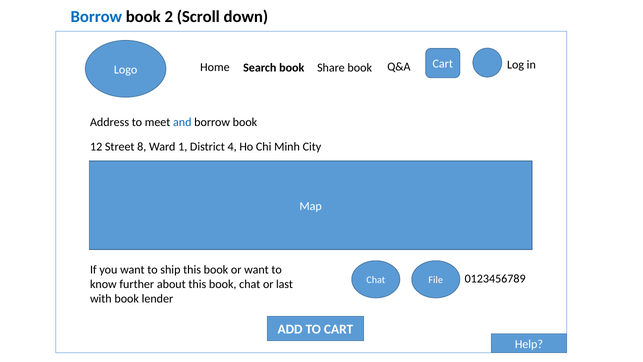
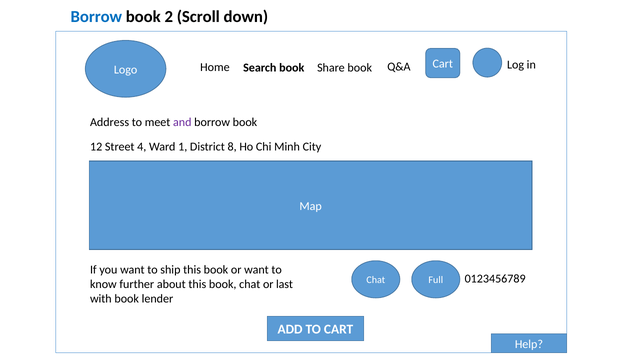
and colour: blue -> purple (182, 122)
8: 8 -> 4 (142, 147)
4: 4 -> 8 (232, 147)
File: File -> Full (436, 280)
